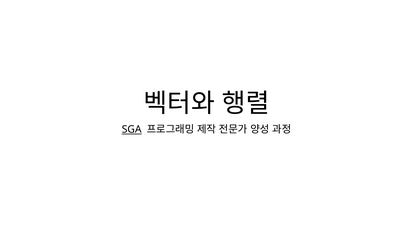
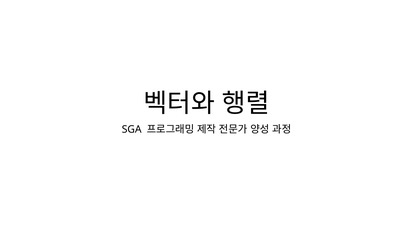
SGA underline: present -> none (132, 129)
